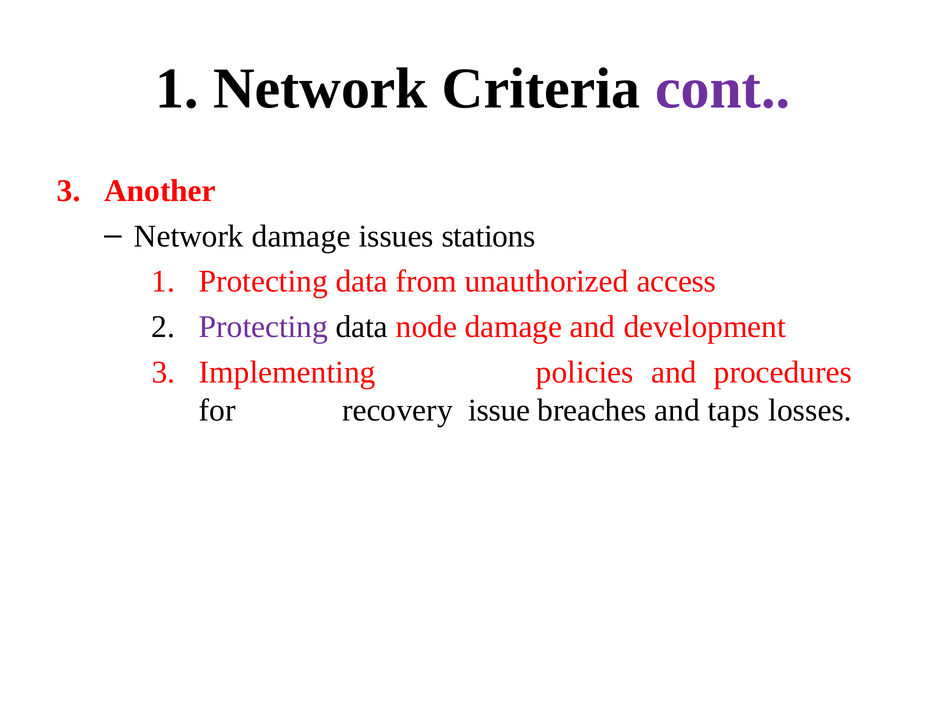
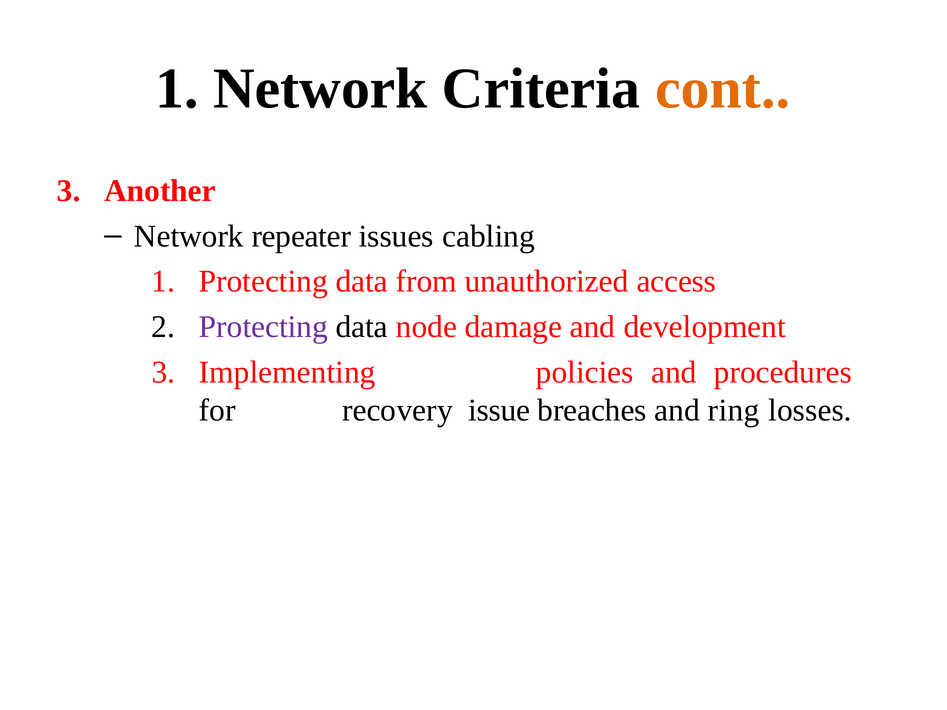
cont colour: purple -> orange (723, 89)
Network damage: damage -> repeater (301, 236)
stations: stations -> cabling (488, 236)
taps: taps -> ring (734, 411)
